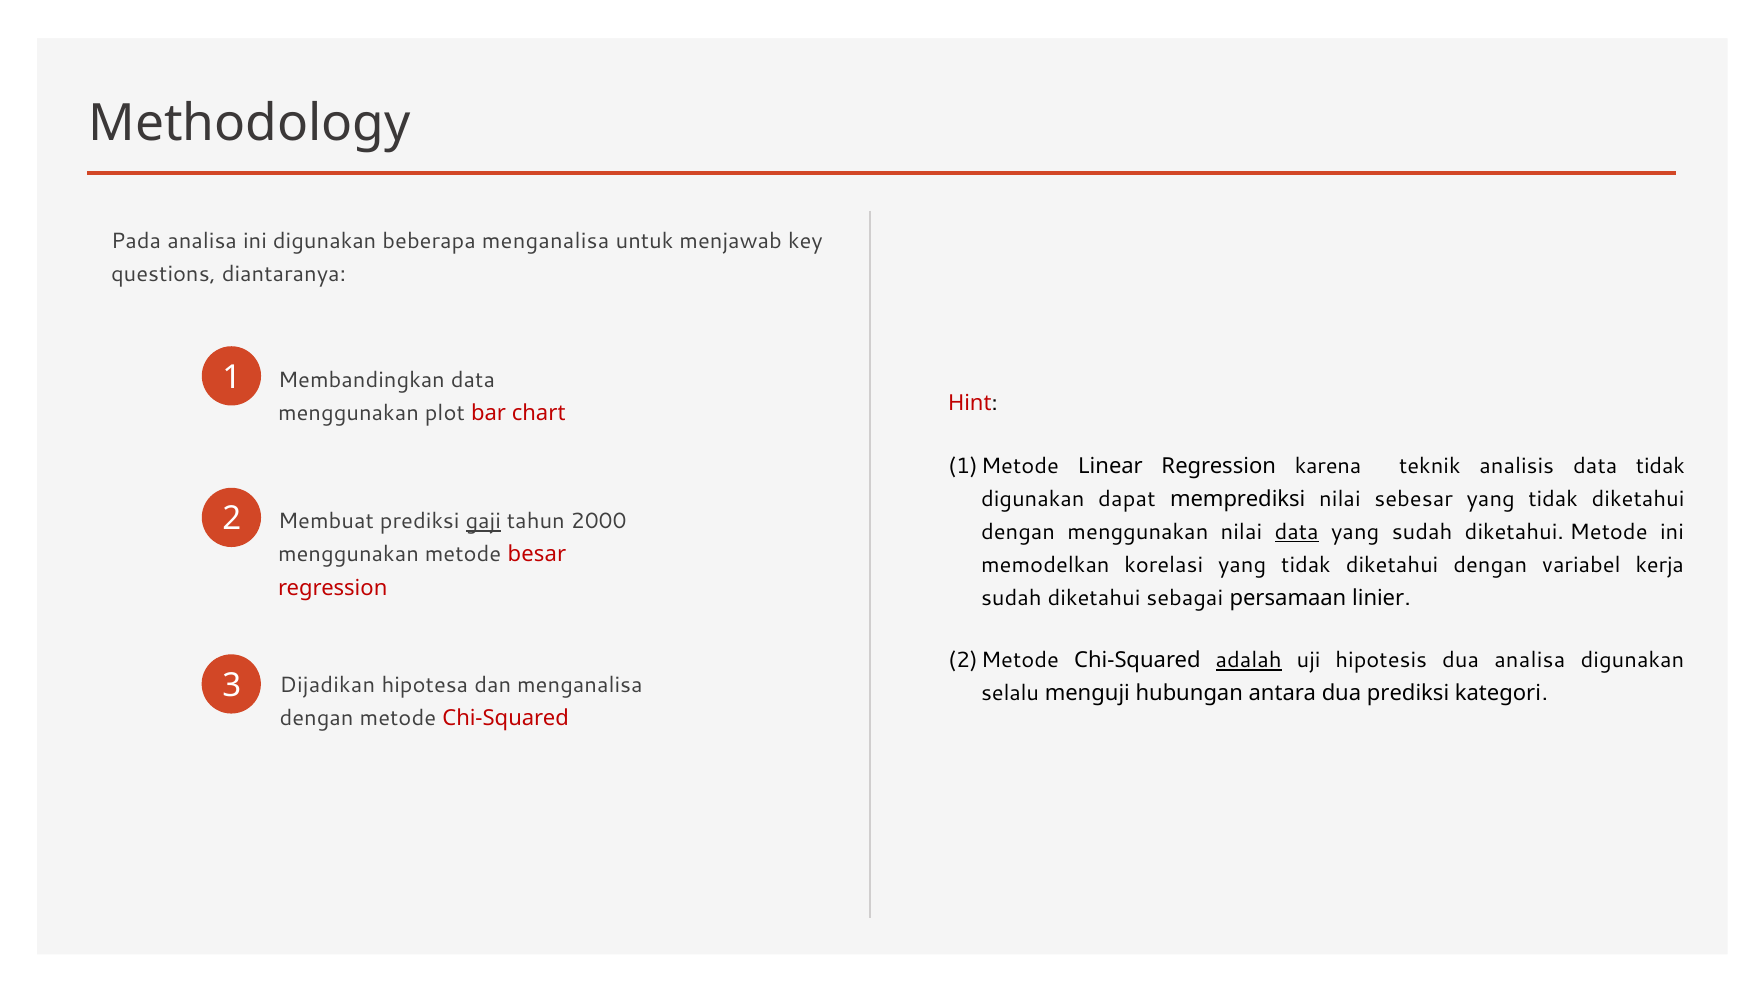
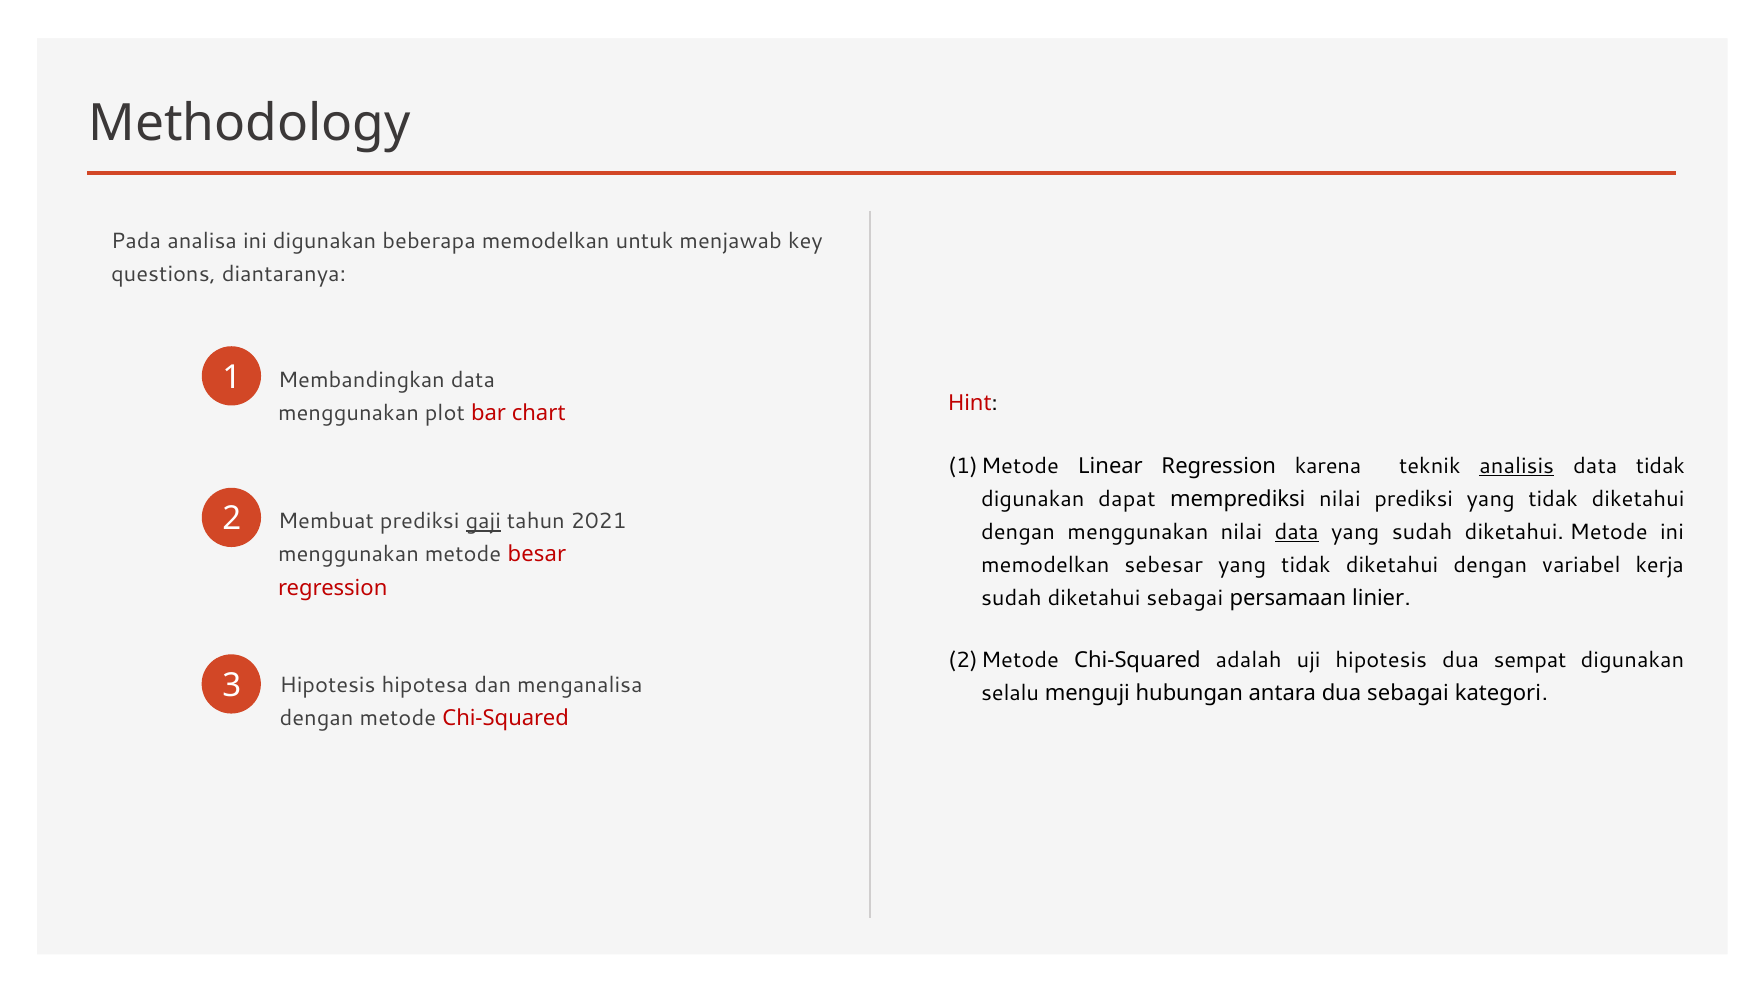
beberapa menganalisa: menganalisa -> memodelkan (546, 241)
analisis underline: none -> present (1517, 466)
nilai sebesar: sebesar -> prediksi (1414, 499)
2000: 2000 -> 2021 (599, 522)
korelasi: korelasi -> sebesar (1164, 565)
adalah underline: present -> none (1249, 661)
dua analisa: analisa -> sempat (1530, 661)
3 Dijadikan: Dijadikan -> Hipotesis (328, 685)
dua prediksi: prediksi -> sebagai (1408, 694)
